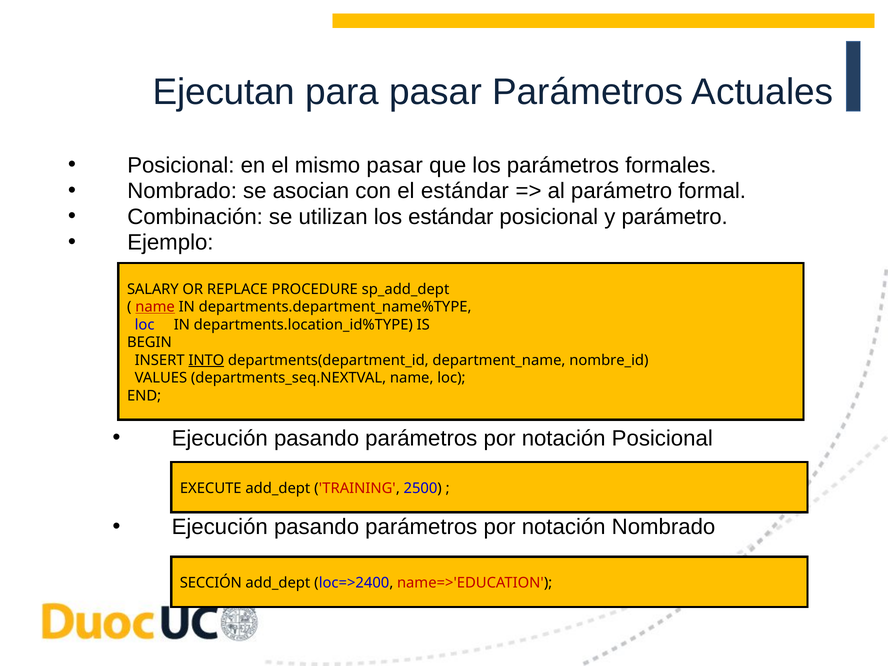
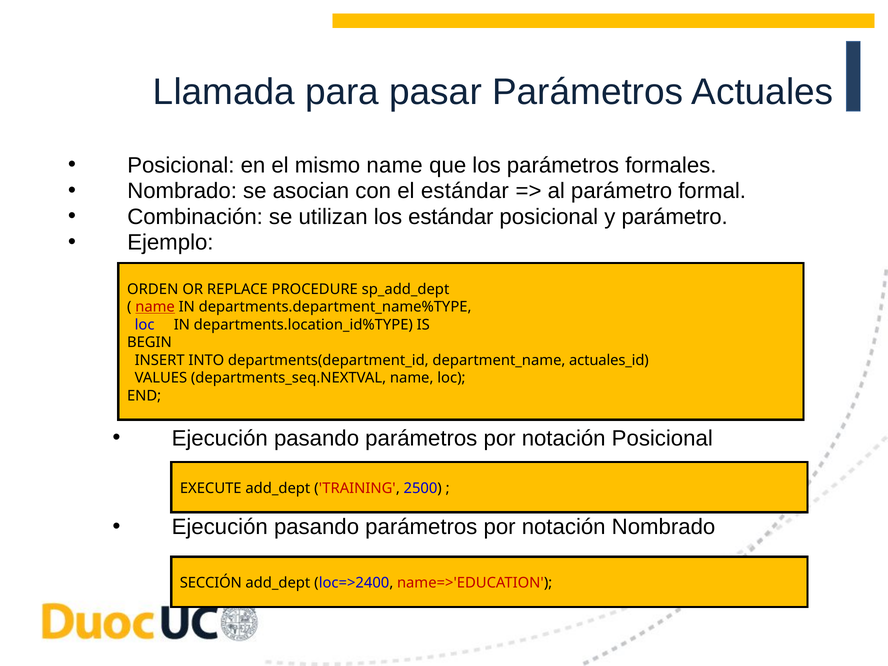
Ejecutan: Ejecutan -> Llamada (224, 92)
mismo pasar: pasar -> name (395, 165)
SALARY: SALARY -> ORDEN (153, 289)
INTO underline: present -> none (206, 360)
nombre_id: nombre_id -> actuales_id (609, 360)
